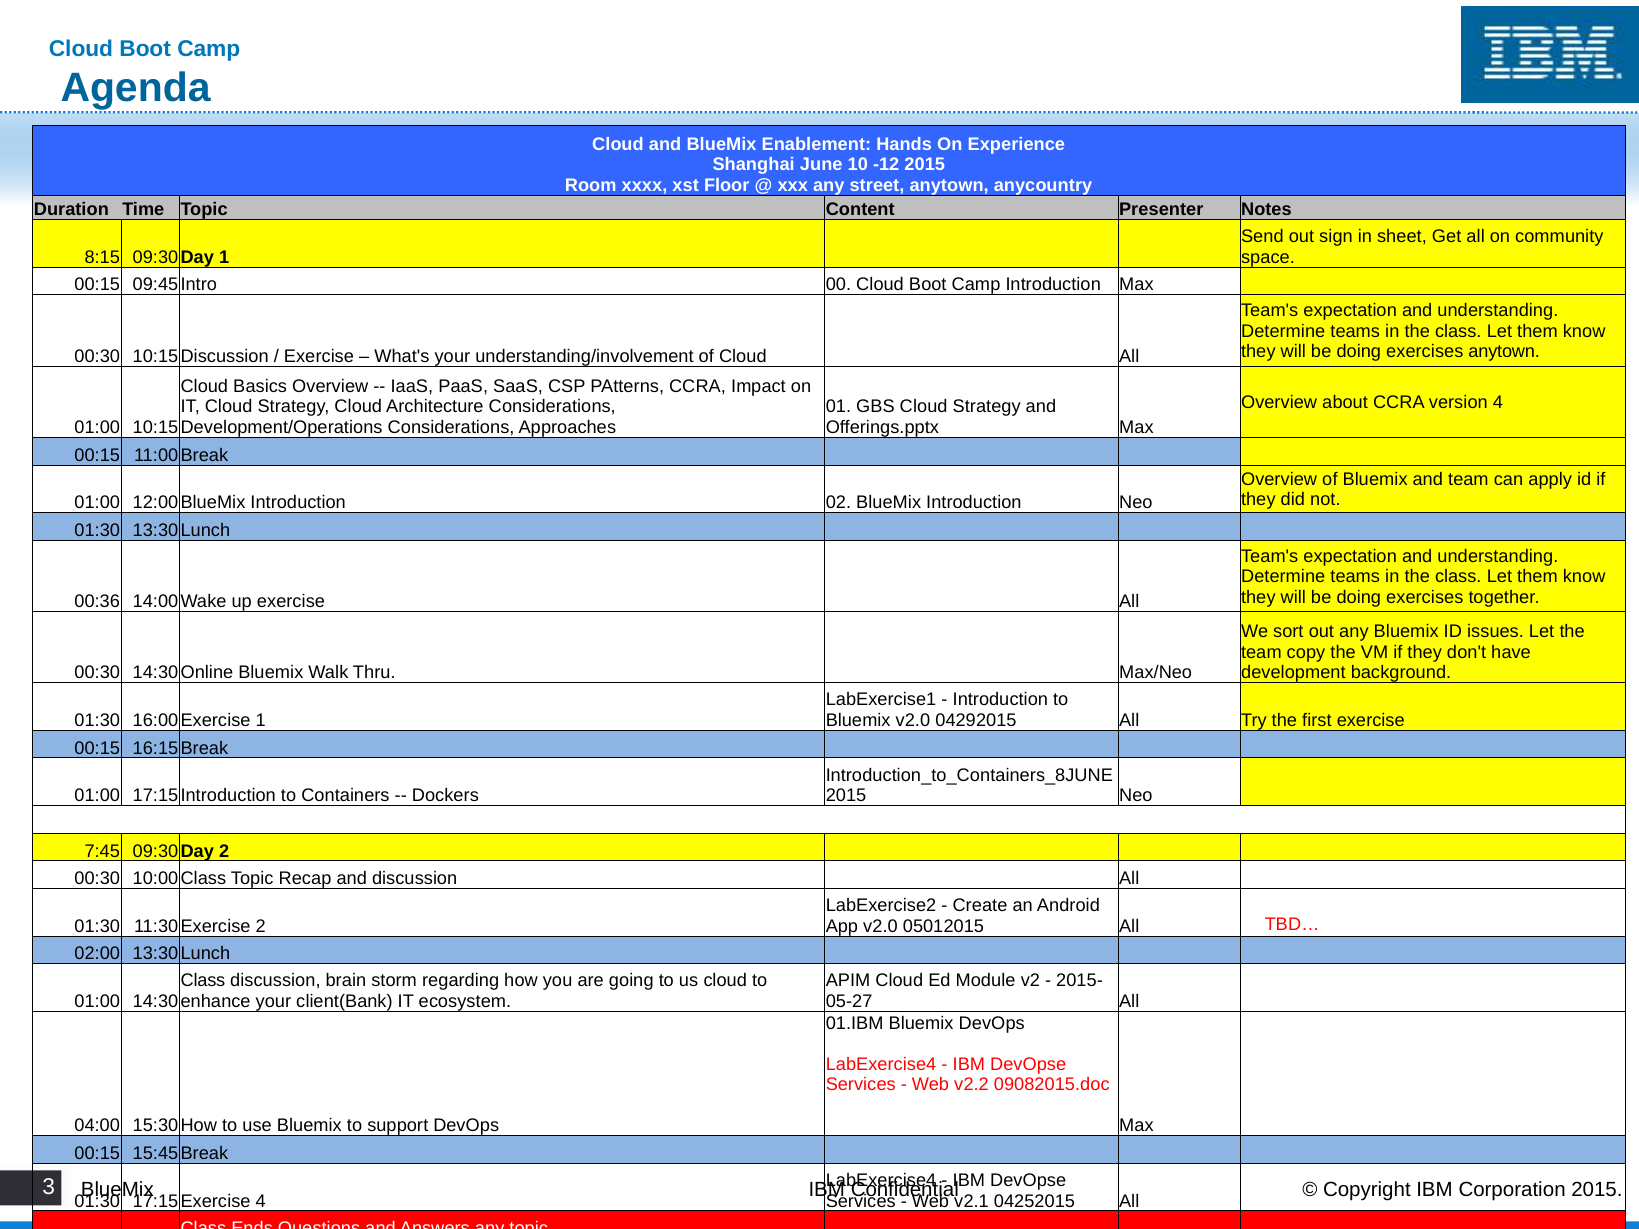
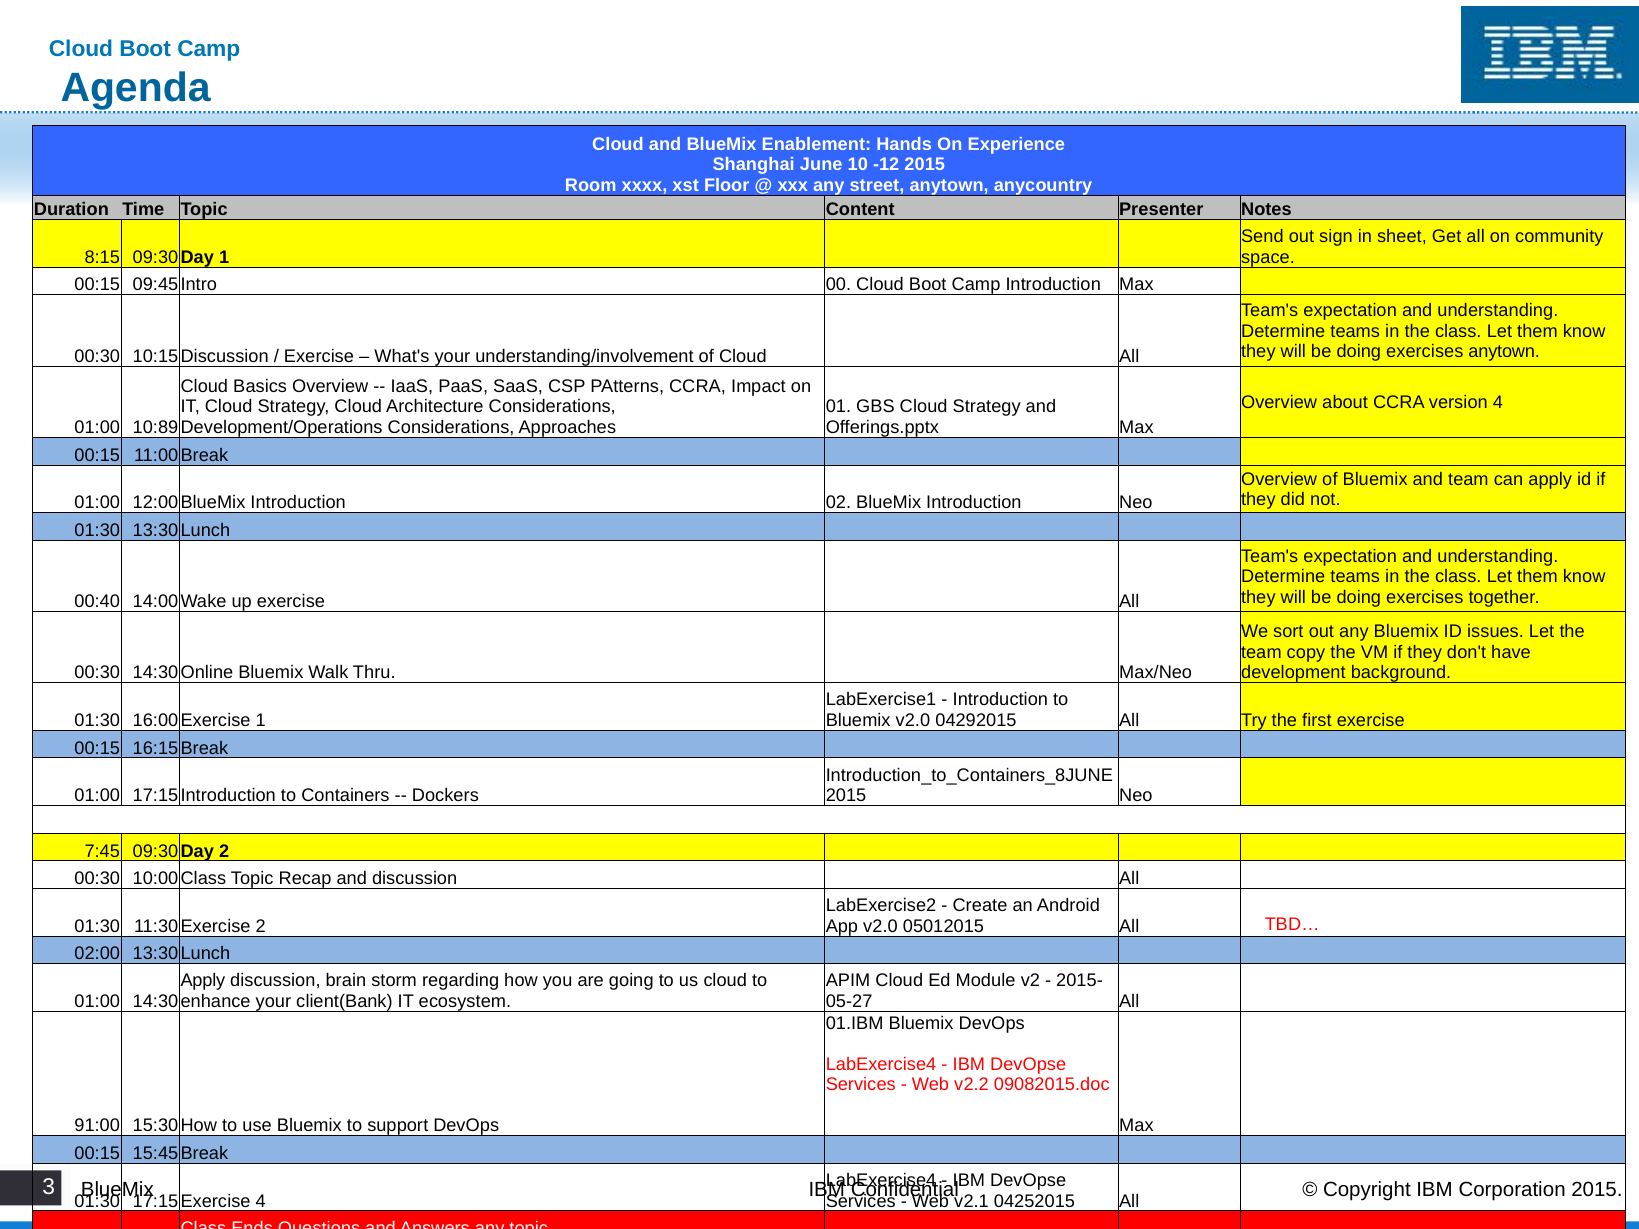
10:15: 10:15 -> 10:89 (156, 427)
00:36: 00:36 -> 00:40 (97, 602)
Class: Class -> Apply (203, 981)
04:00: 04:00 -> 91:00 (97, 1126)
